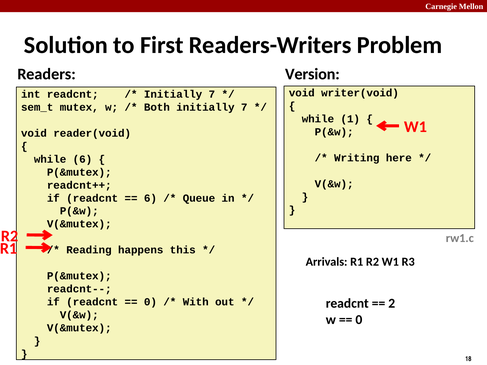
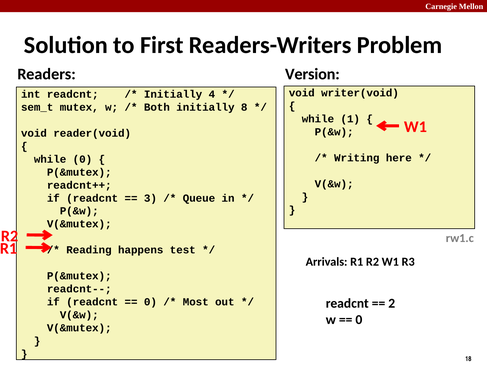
7: 7 -> 4 (212, 94)
Both initially 7: 7 -> 8 (244, 107)
while 6: 6 -> 0 (82, 159)
6: 6 -> 3 (150, 198)
this: this -> test (183, 250)
With: With -> Most (196, 302)
